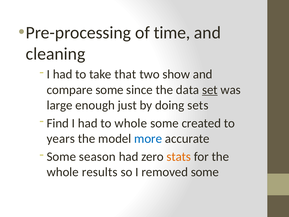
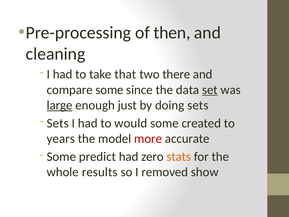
time: time -> then (172, 33)
show: show -> there (176, 74)
large underline: none -> present (60, 105)
Find: Find -> Sets (58, 123)
to whole: whole -> would (131, 123)
more colour: blue -> red (148, 138)
season: season -> predict (97, 156)
removed some: some -> show (205, 172)
